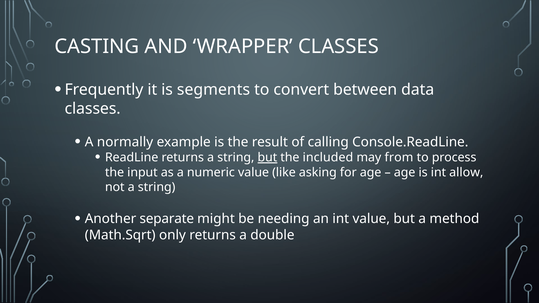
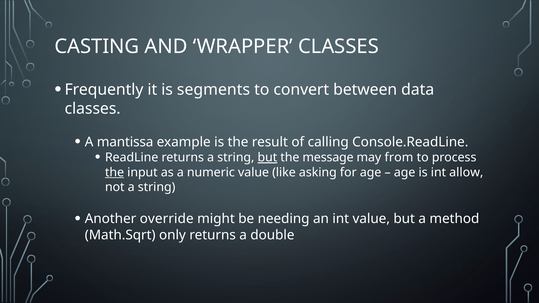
normally: normally -> mantissa (125, 142)
included: included -> message (328, 158)
the underline: none -> present (115, 172)
separate: separate -> override (167, 219)
